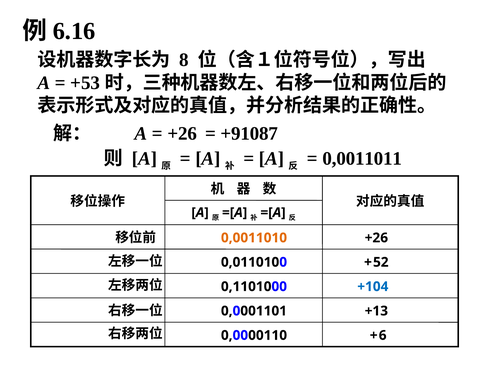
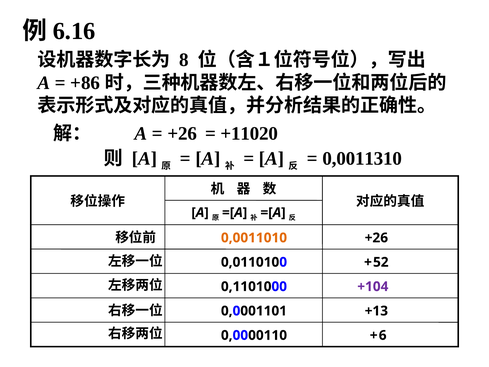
+53: +53 -> +86 (85, 83)
+91087: +91087 -> +11020 (249, 133)
0,0011011: 0,0011011 -> 0,0011310 (362, 159)
+104 colour: blue -> purple (373, 286)
